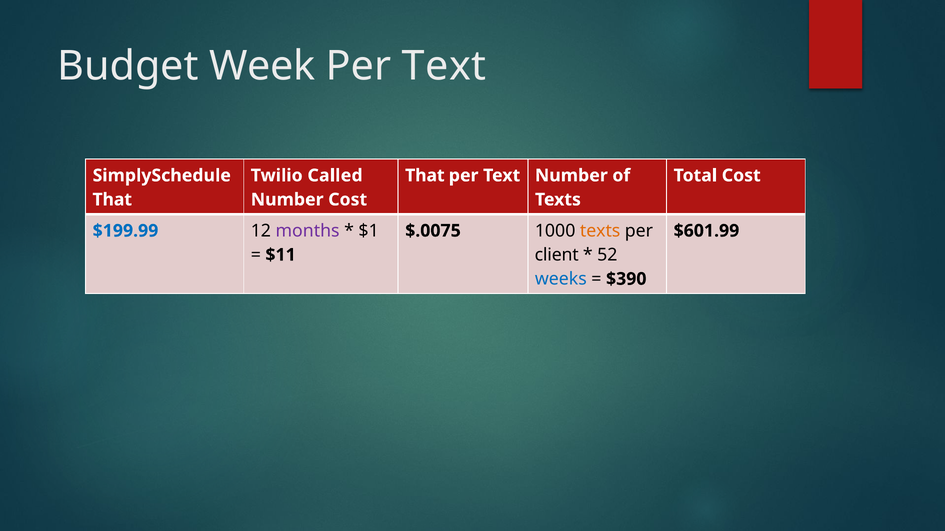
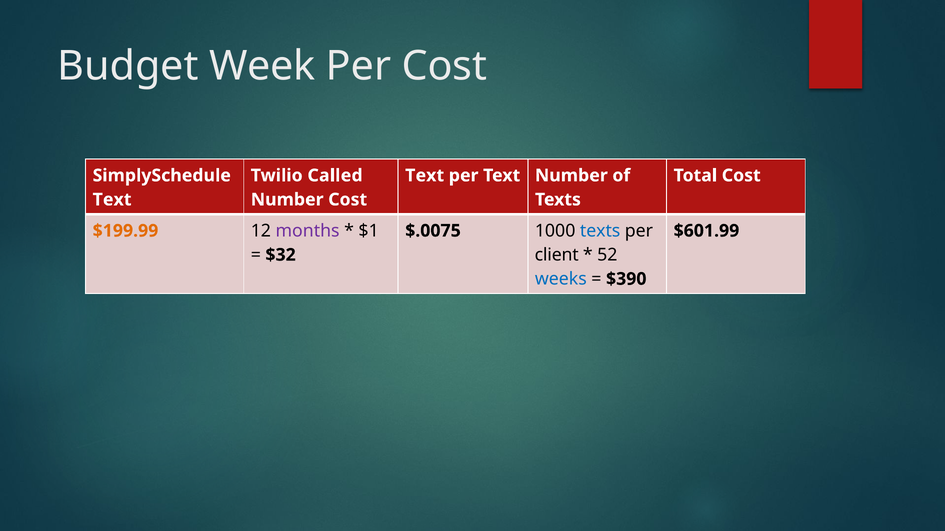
Text: Text -> Cost (444, 66)
That: That -> Text (425, 176)
That: That -> Text (112, 200)
$199.99 colour: blue -> orange (125, 231)
texts colour: orange -> blue (600, 231)
$11: $11 -> $32 (281, 255)
